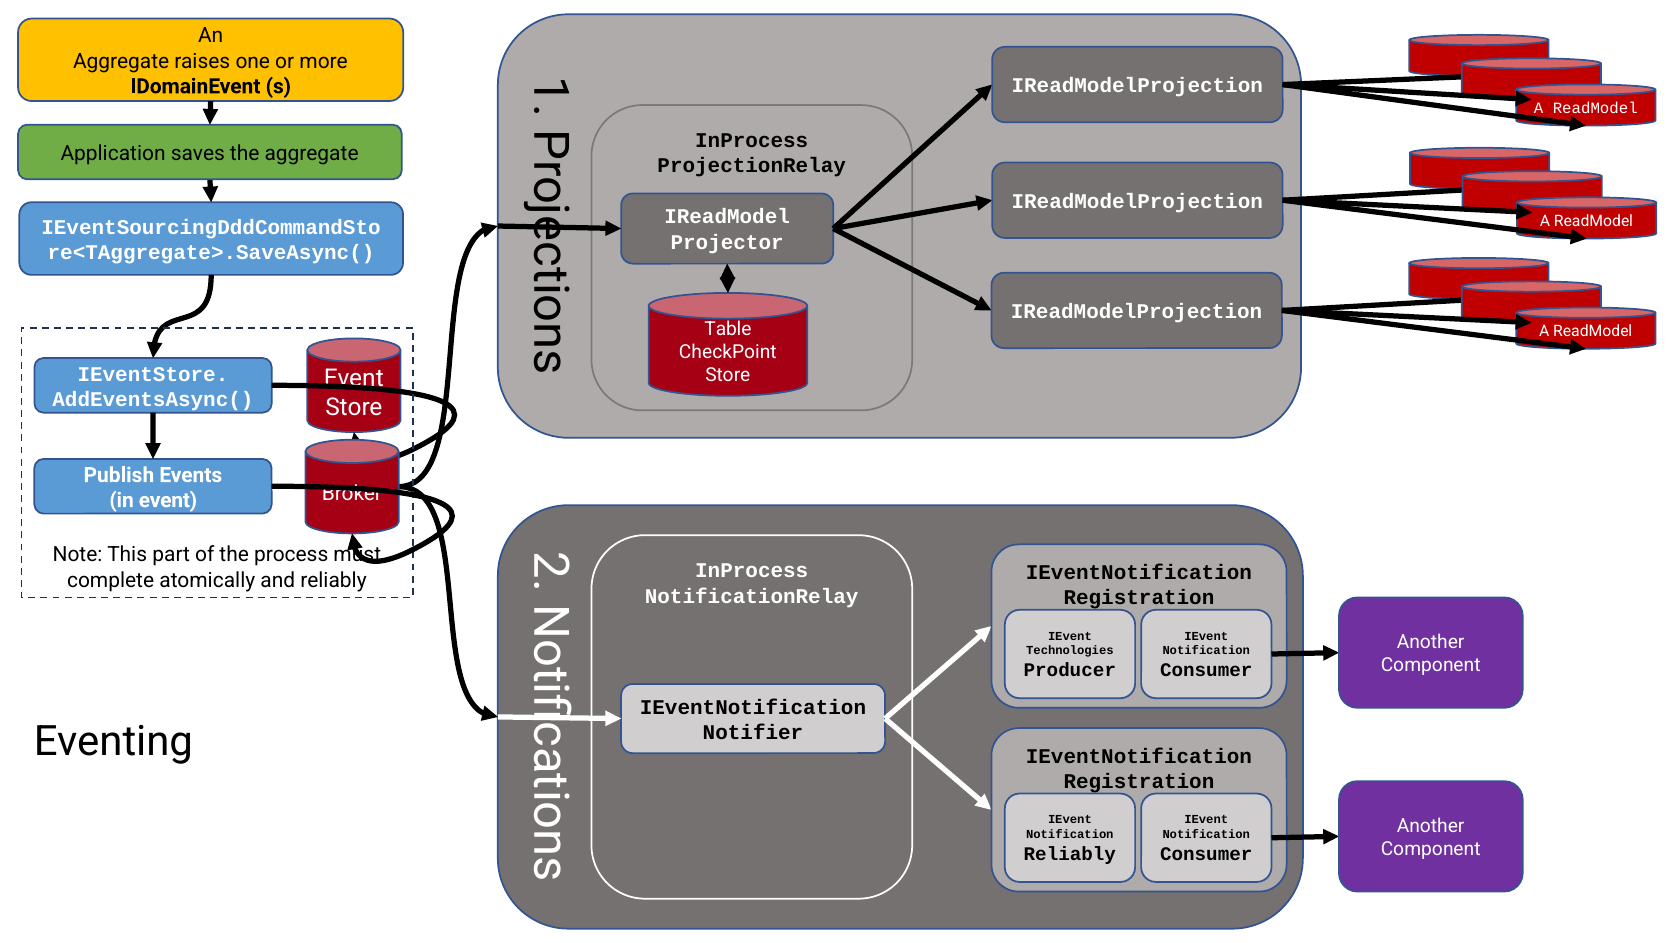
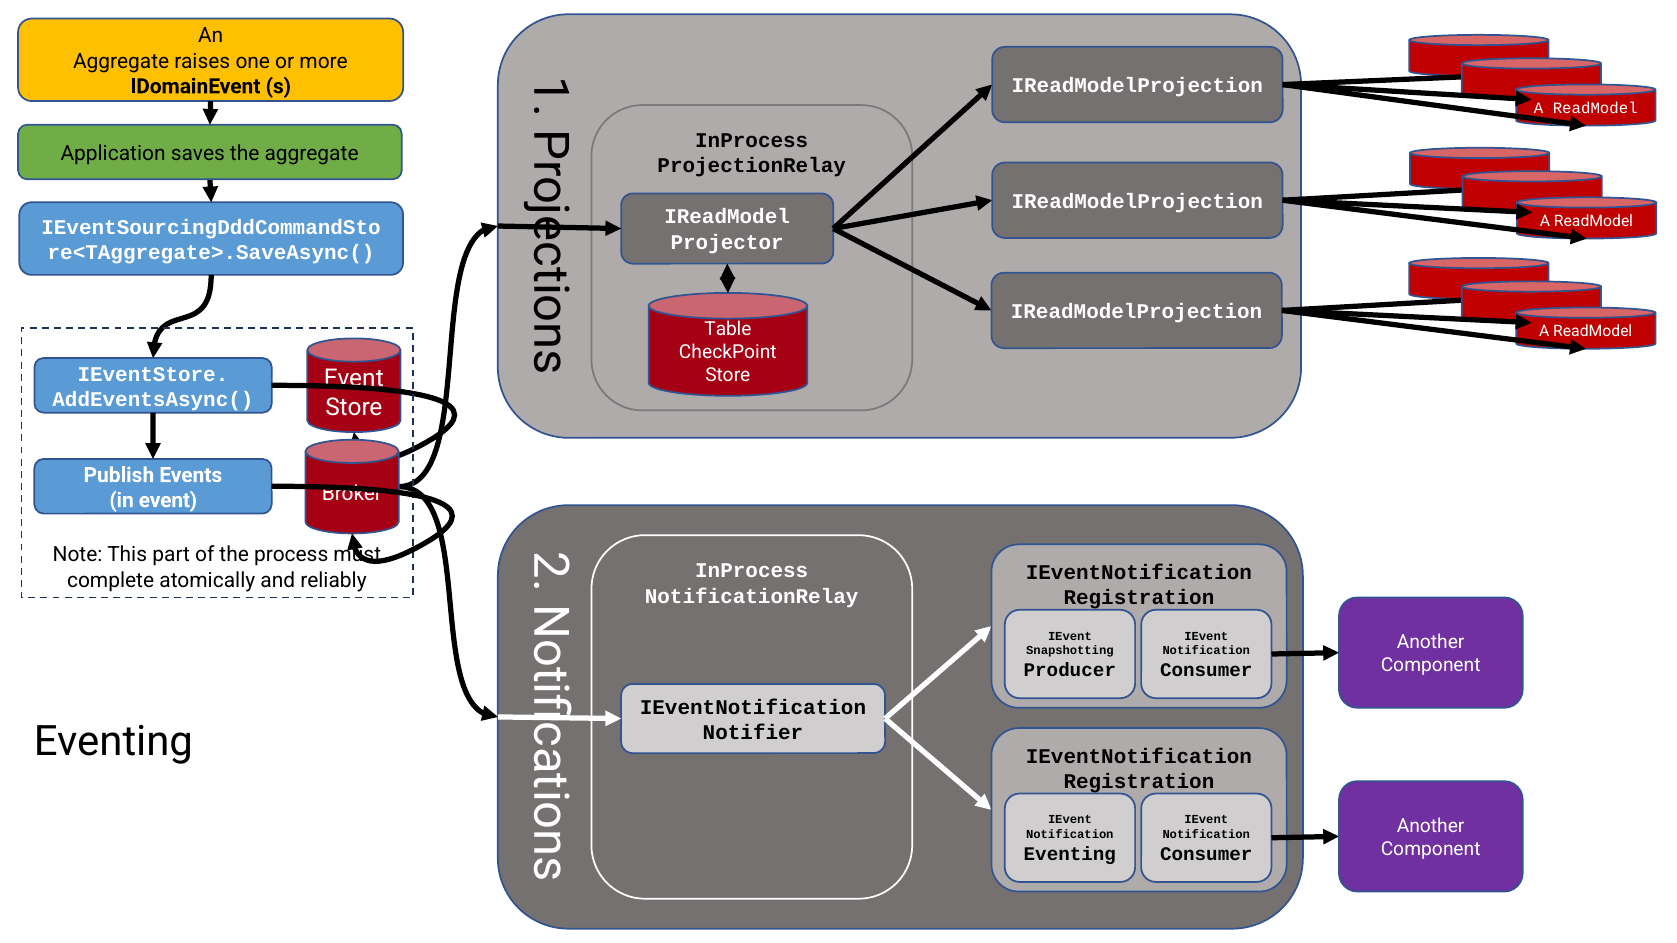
Technologies: Technologies -> Snapshotting (1070, 651)
Reliably: Reliably -> Eventing (1070, 854)
